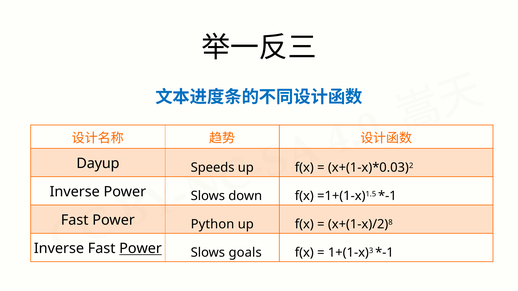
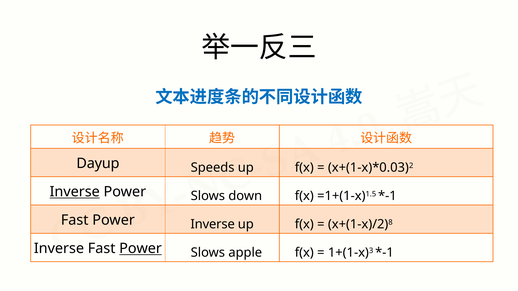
Inverse underline: none -> present (75, 192)
Python: Python -> Inverse (213, 225)
goals: goals -> apple (245, 253)
